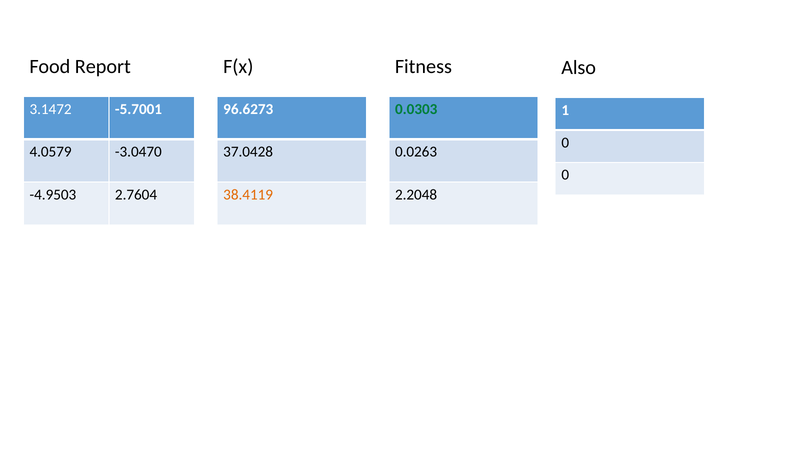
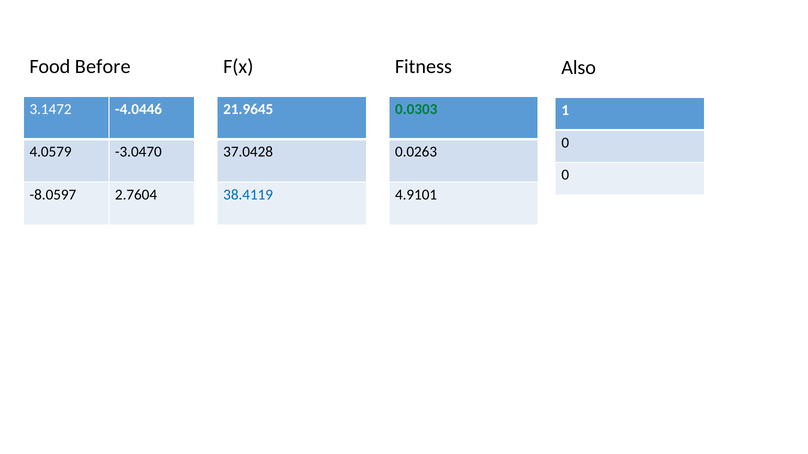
Report: Report -> Before (103, 67)
-5.7001: -5.7001 -> -4.0446 (139, 109)
96.6273: 96.6273 -> 21.9645 (248, 109)
-4.9503: -4.9503 -> -8.0597 (53, 195)
38.4119 colour: orange -> blue (248, 195)
2.2048: 2.2048 -> 4.9101 (416, 195)
